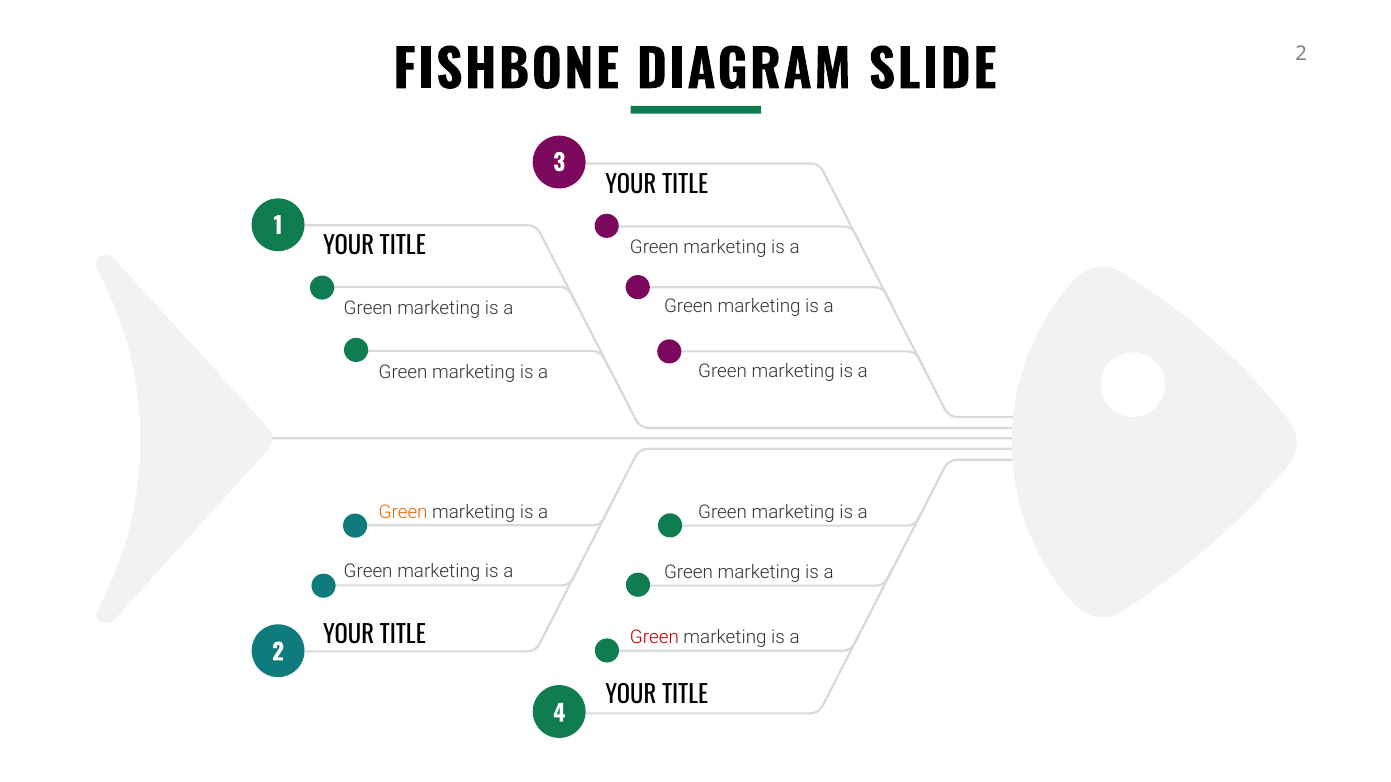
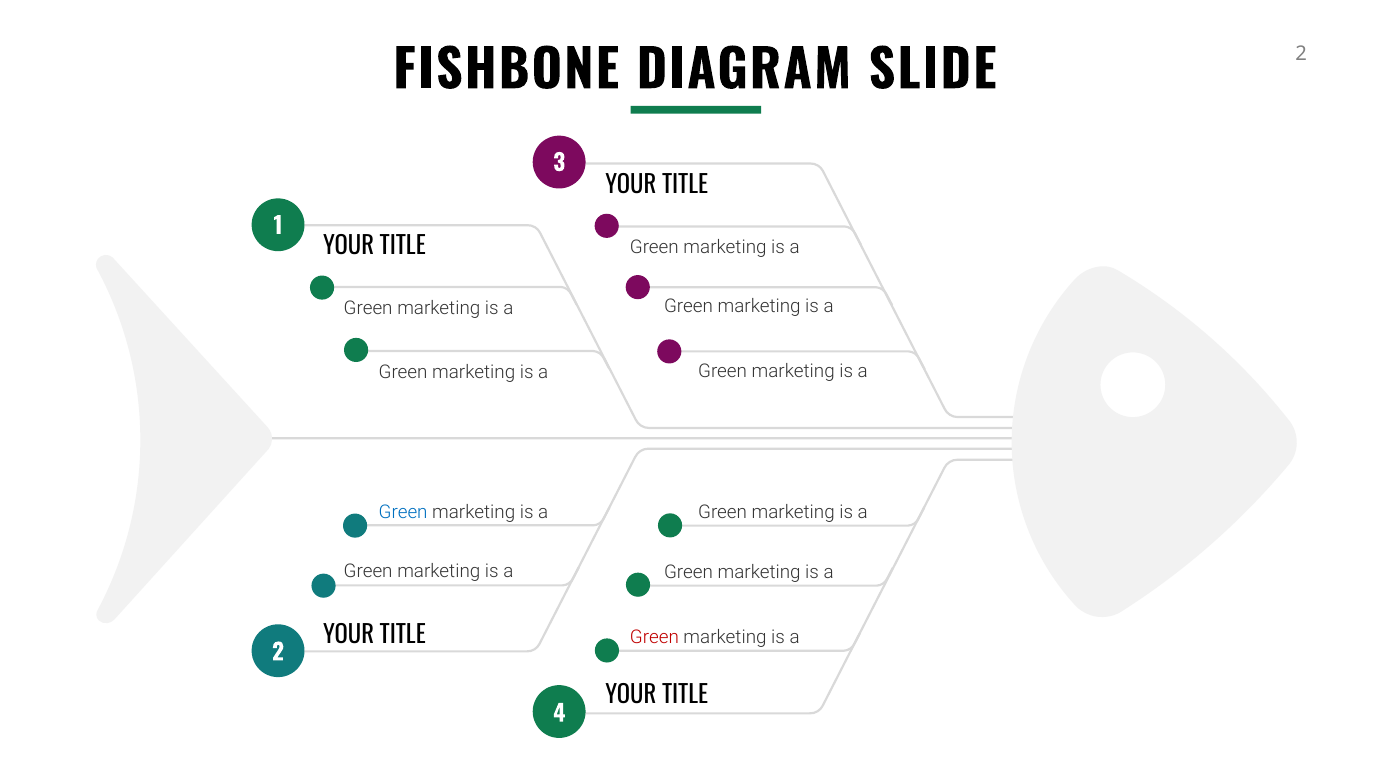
Green colour: orange -> blue (403, 513)
